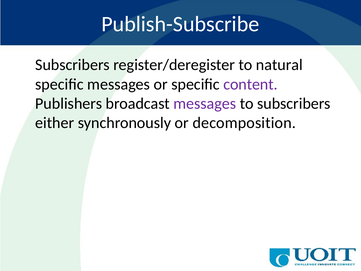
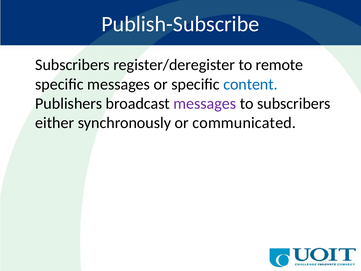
natural: natural -> remote (279, 65)
content colour: purple -> blue (251, 84)
decomposition: decomposition -> communicated (244, 123)
